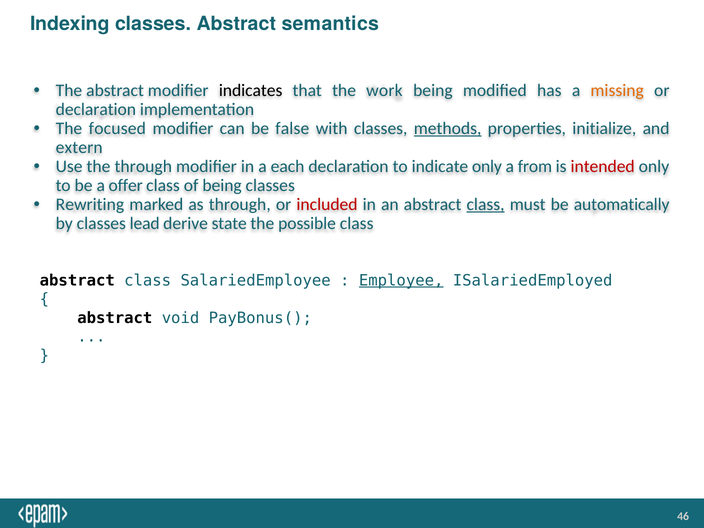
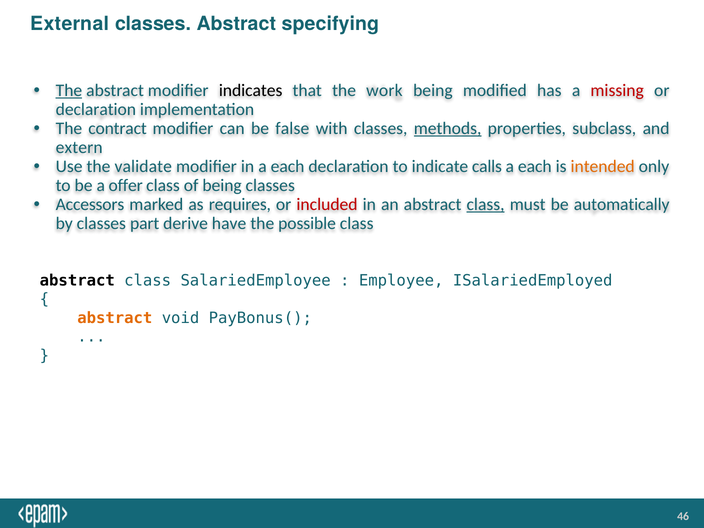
Indexing: Indexing -> External (70, 24)
semantics: semantics -> specifying (330, 24)
The underline: none -> present (69, 91)
missing colour: orange -> red (617, 91)
focused: focused -> contract (118, 129)
initialize: initialize -> subclass (604, 129)
the through: through -> validate (143, 167)
indicate only: only -> calls (487, 167)
from: from -> each (535, 167)
intended colour: red -> orange (603, 167)
Rewriting: Rewriting -> Accessors (90, 205)
as through: through -> requires (240, 205)
lead: lead -> part (145, 224)
state: state -> have (229, 224)
Employee underline: present -> none (401, 280)
abstract colour: black -> orange (115, 318)
